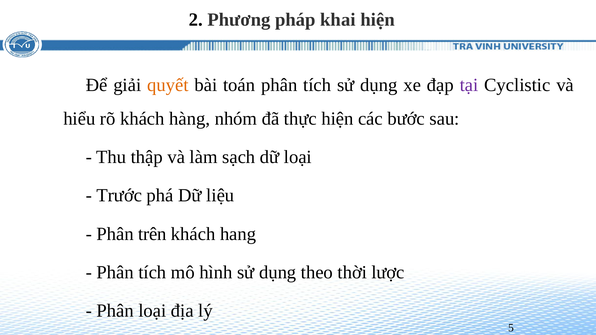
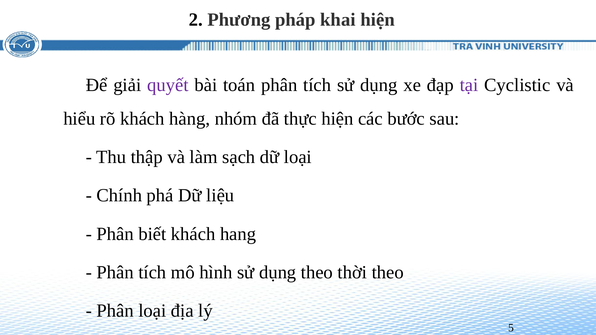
quyết colour: orange -> purple (168, 85)
Trước: Trước -> Chính (119, 196)
trên: trên -> biết (152, 234)
thời lược: lược -> theo (388, 273)
